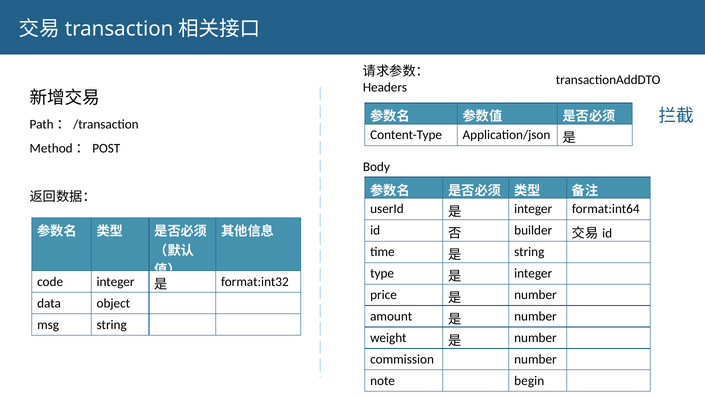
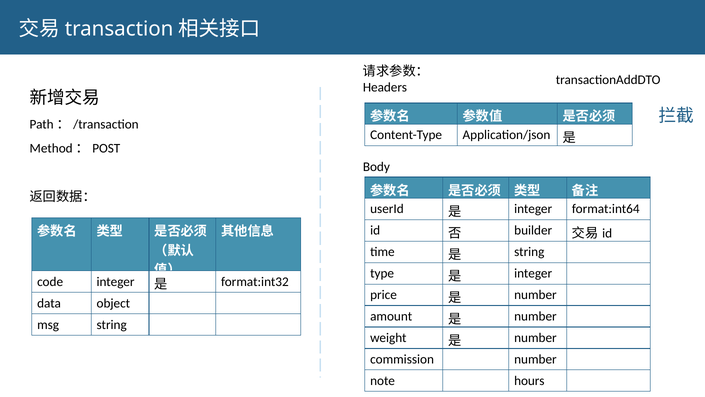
begin: begin -> hours (529, 380)
